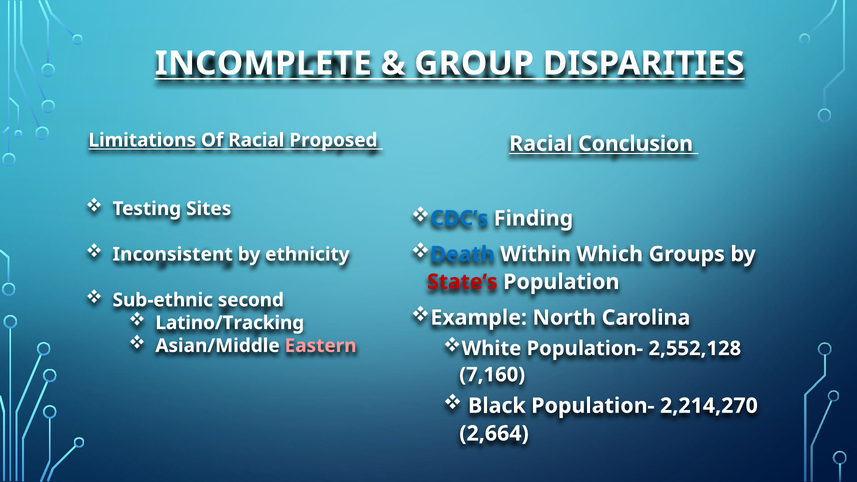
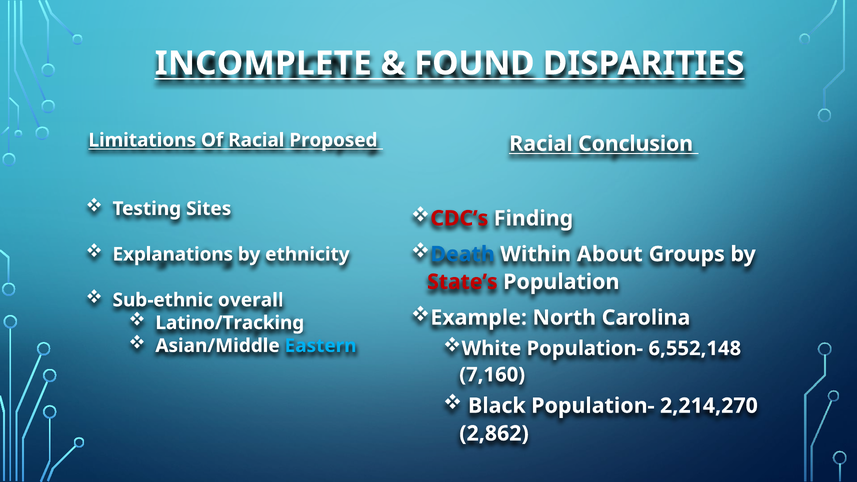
GROUP: GROUP -> FOUND (474, 63)
CDC’s colour: blue -> red (459, 218)
Which: Which -> About (610, 254)
Inconsistent: Inconsistent -> Explanations (173, 254)
second: second -> overall (251, 300)
Eastern colour: pink -> light blue (321, 346)
2,552,128: 2,552,128 -> 6,552,148 (695, 349)
2,664: 2,664 -> 2,862 (494, 434)
